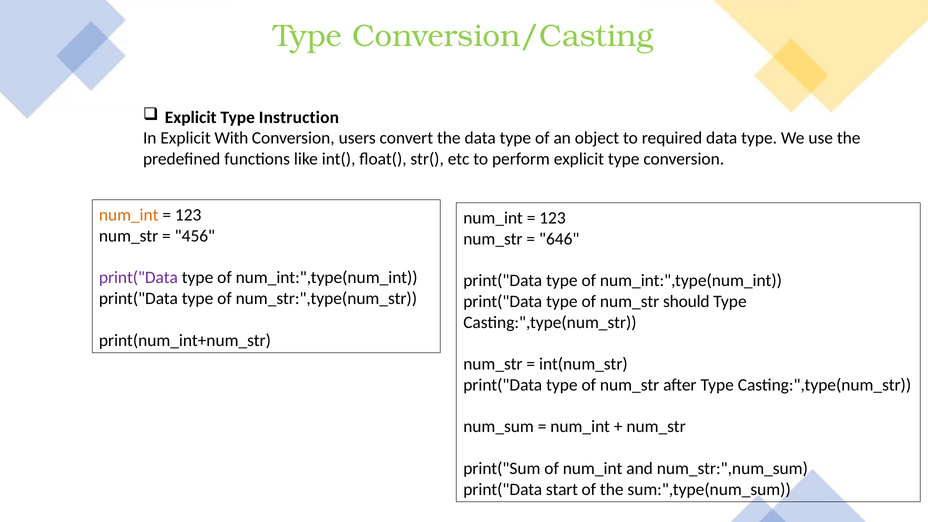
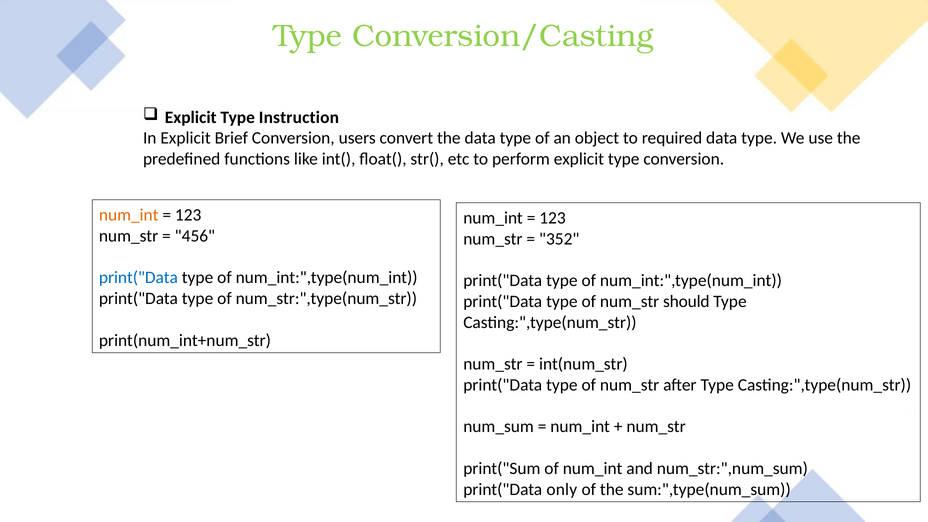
With: With -> Brief (231, 138)
646: 646 -> 352 (559, 239)
print("Data colour: purple -> blue (138, 278)
start: start -> only (562, 489)
